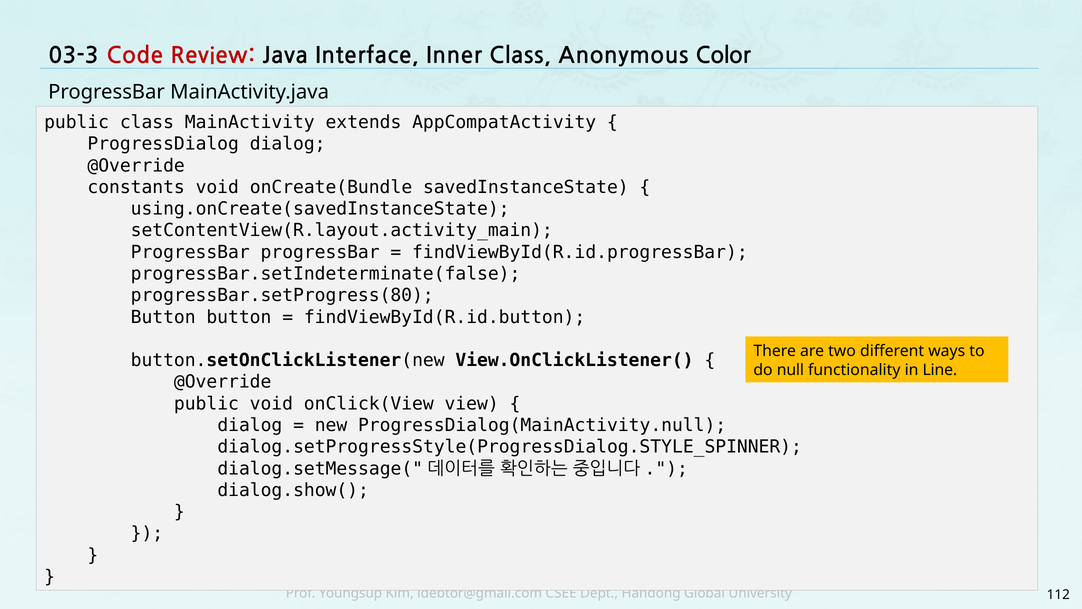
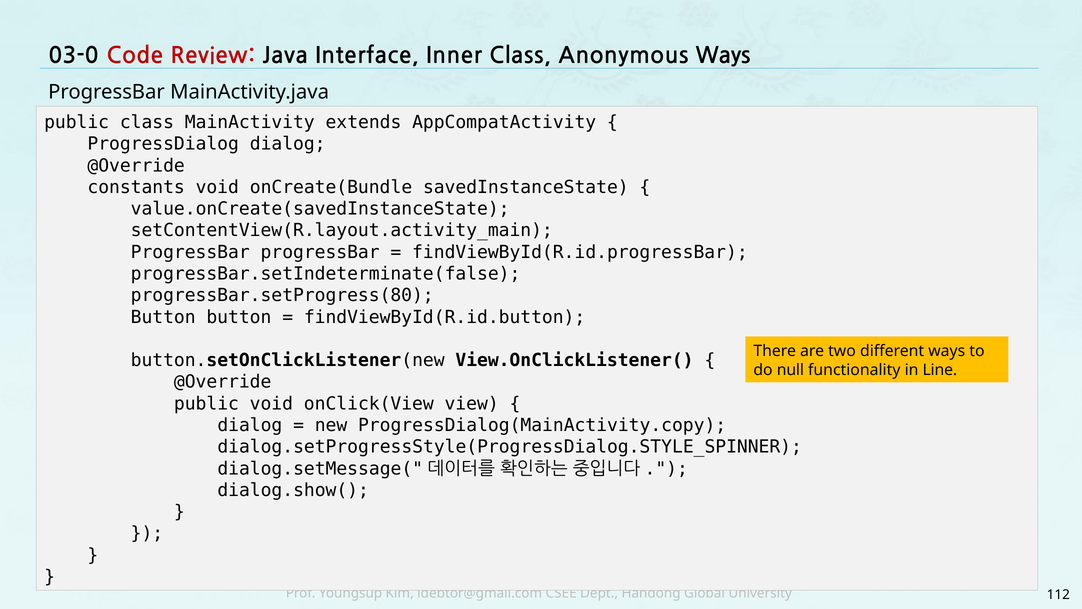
03-3: 03-3 -> 03-0 (74, 56)
Anonymous Color: Color -> Ways (723, 56)
using.onCreate(savedInstanceState: using.onCreate(savedInstanceState -> value.onCreate(savedInstanceState (320, 209)
ProgressDialog(MainActivity.null: ProgressDialog(MainActivity.null -> ProgressDialog(MainActivity.copy (542, 425)
